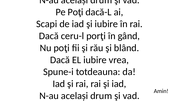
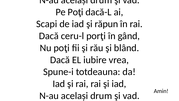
şi iubire: iubire -> răpun (106, 24)
